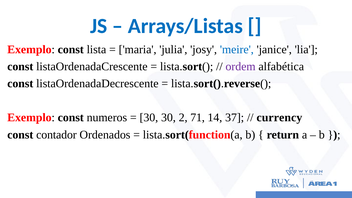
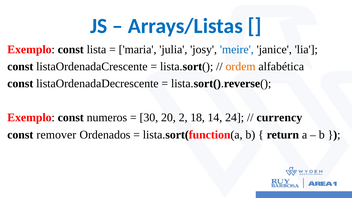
ordem colour: purple -> orange (241, 67)
30 30: 30 -> 20 (168, 118)
71: 71 -> 18 (198, 118)
37: 37 -> 24 (235, 118)
contador: contador -> remover (56, 135)
